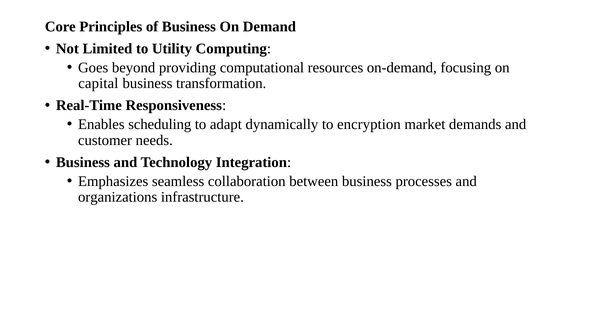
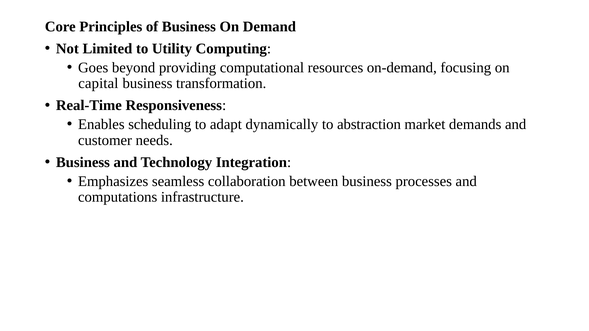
encryption: encryption -> abstraction (369, 124)
organizations: organizations -> computations (118, 197)
